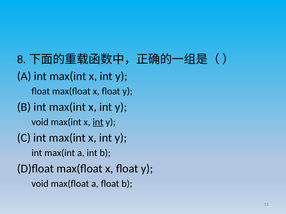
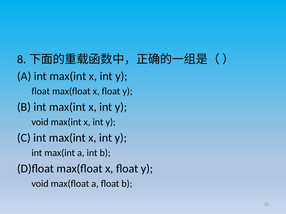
int underline: present -> none (98, 122)
